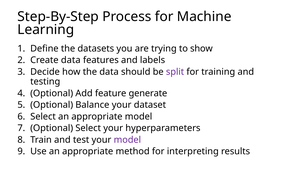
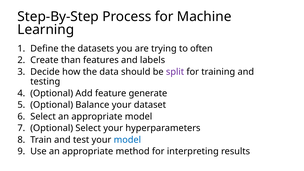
show: show -> often (201, 49)
Create data: data -> than (71, 60)
model colour: purple -> blue (127, 140)
